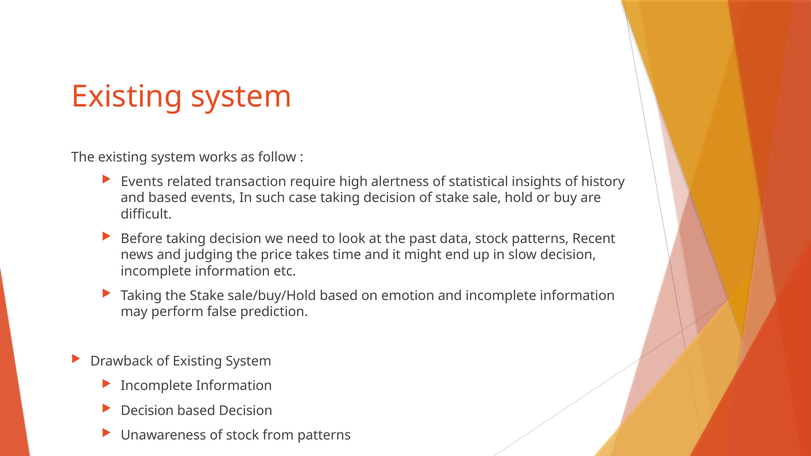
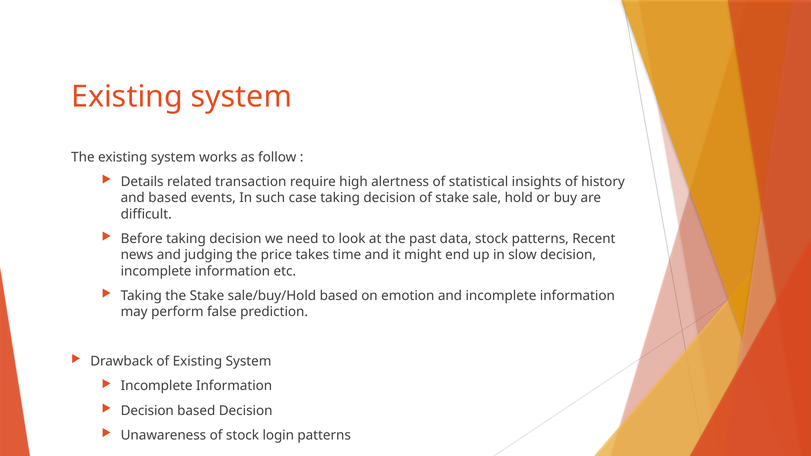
Events: Events -> Details (142, 182)
from: from -> login (278, 435)
